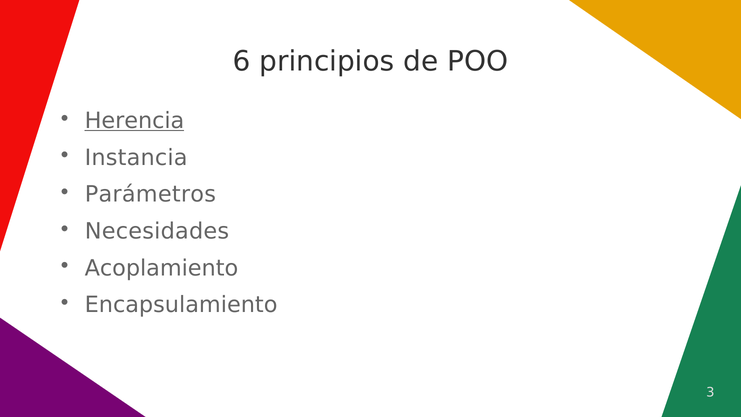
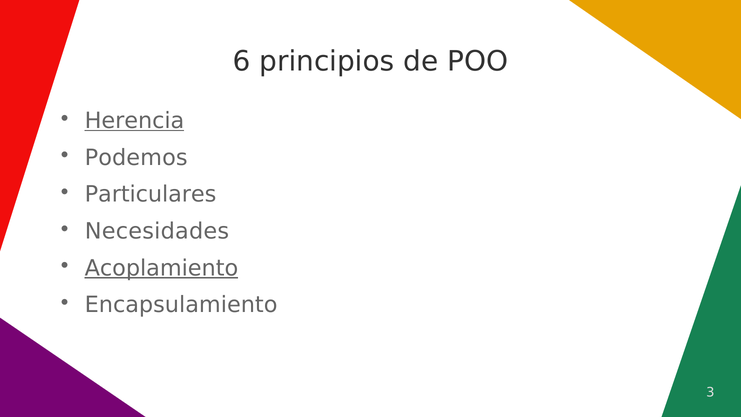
Instancia: Instancia -> Podemos (136, 158)
Parámetros: Parámetros -> Particulares (151, 194)
Acoplamiento underline: none -> present (161, 268)
